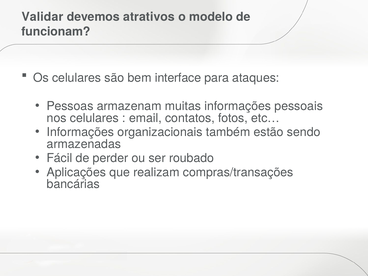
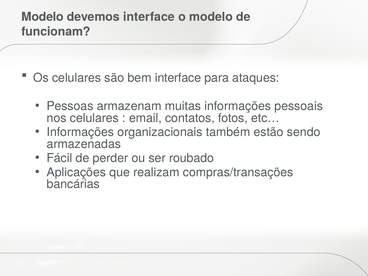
Validar: Validar -> Modelo (43, 17)
devemos atrativos: atrativos -> interface (149, 17)
